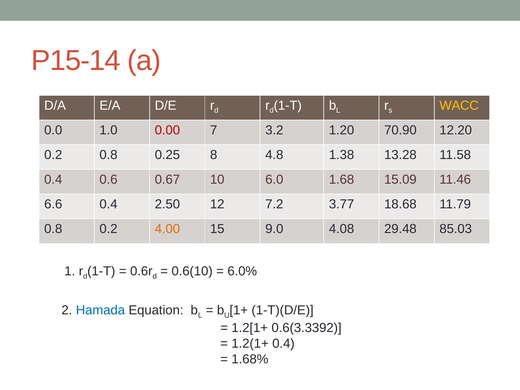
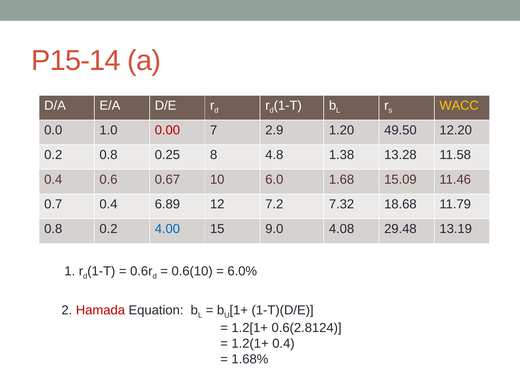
3.2: 3.2 -> 2.9 (274, 130)
70.90: 70.90 -> 49.50 (400, 130)
6.6: 6.6 -> 0.7 (53, 204)
2.50: 2.50 -> 6.89 (167, 204)
3.77: 3.77 -> 7.32 (342, 204)
4.00 colour: orange -> blue (167, 229)
85.03: 85.03 -> 13.19 (456, 229)
Hamada colour: blue -> red (100, 310)
0.6(3.3392: 0.6(3.3392 -> 0.6(2.8124 (307, 328)
